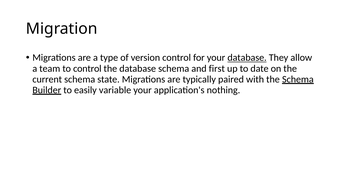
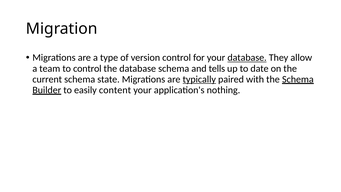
first: first -> tells (217, 68)
typically underline: none -> present (199, 79)
variable: variable -> content (115, 90)
